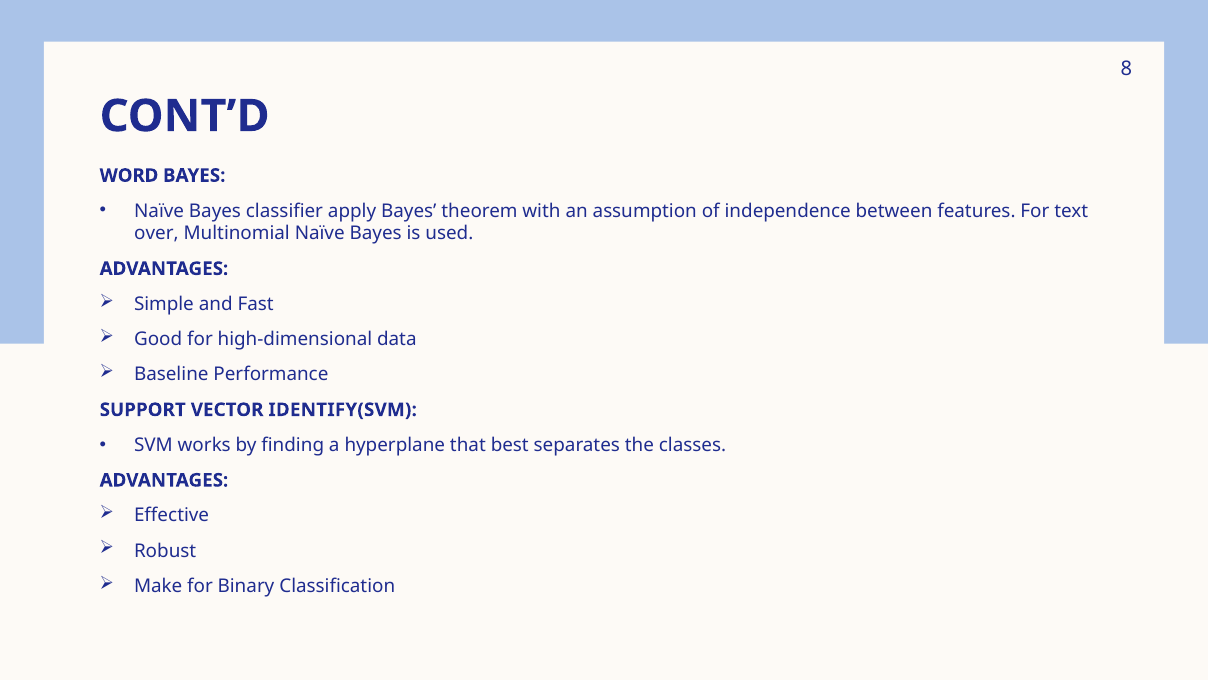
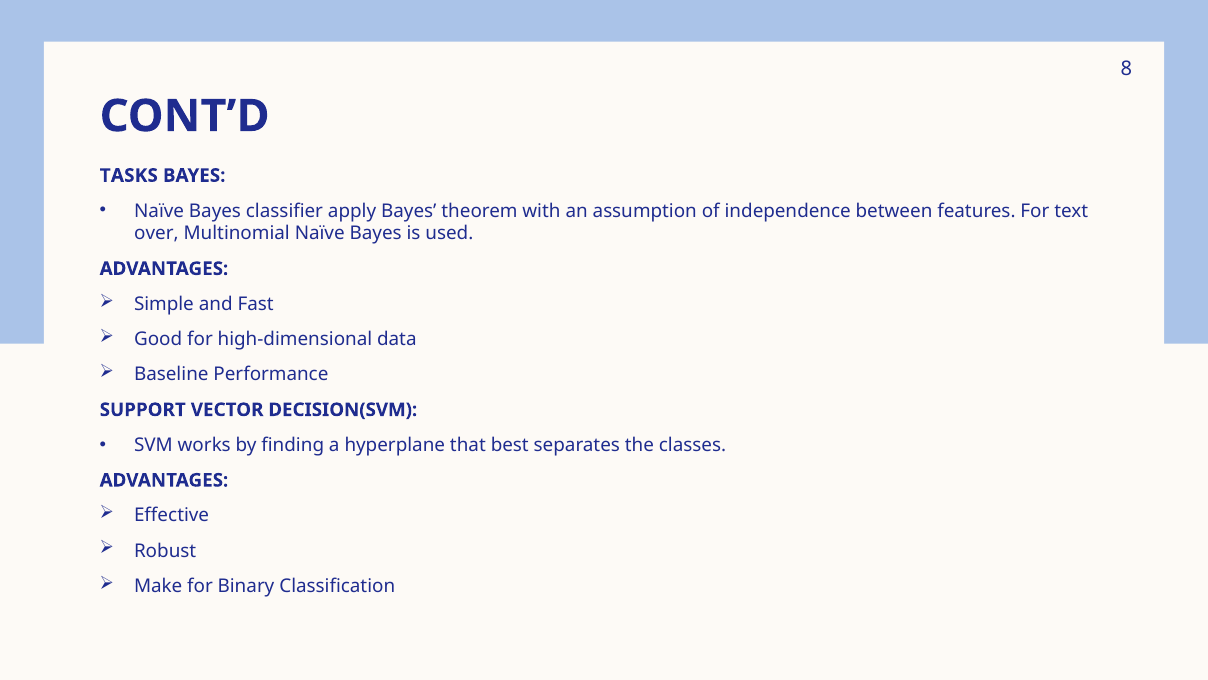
WORD: WORD -> TASKS (129, 175)
IDENTIFY(SVM: IDENTIFY(SVM -> DECISION(SVM (343, 409)
